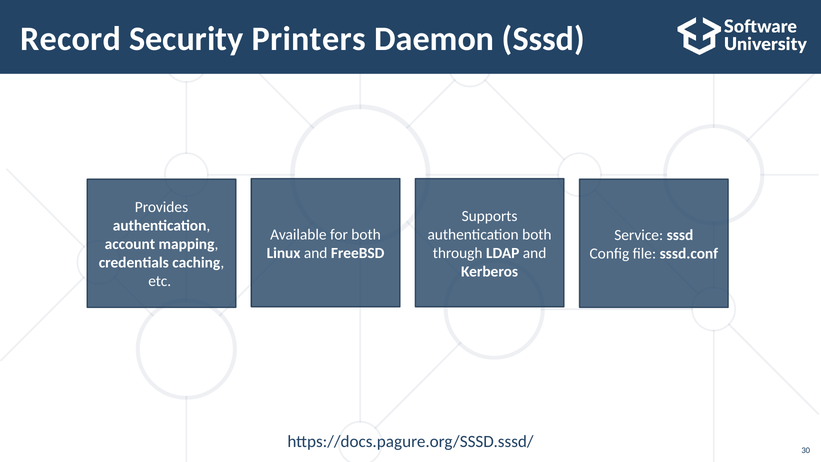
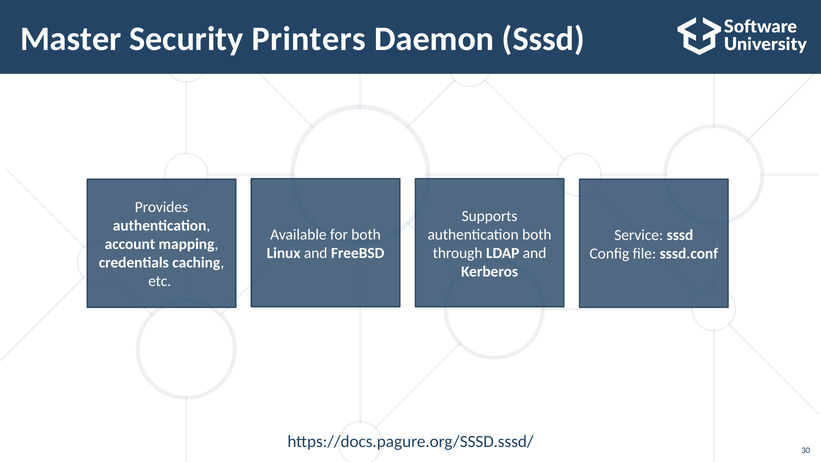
Record: Record -> Master (71, 39)
